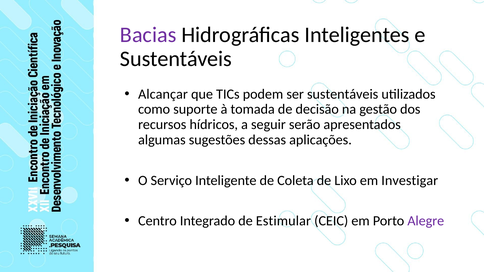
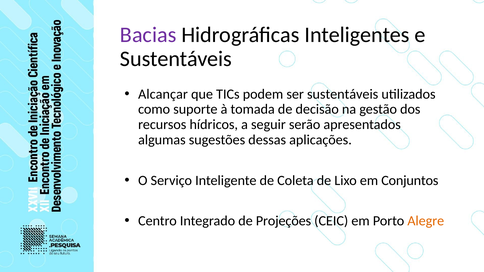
Investigar: Investigar -> Conjuntos (410, 181)
Estimular: Estimular -> Projeções (284, 221)
Alegre colour: purple -> orange (426, 221)
